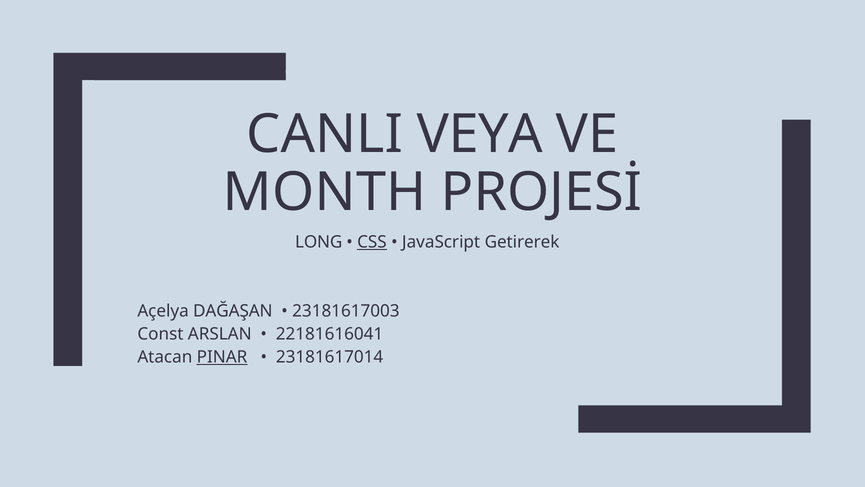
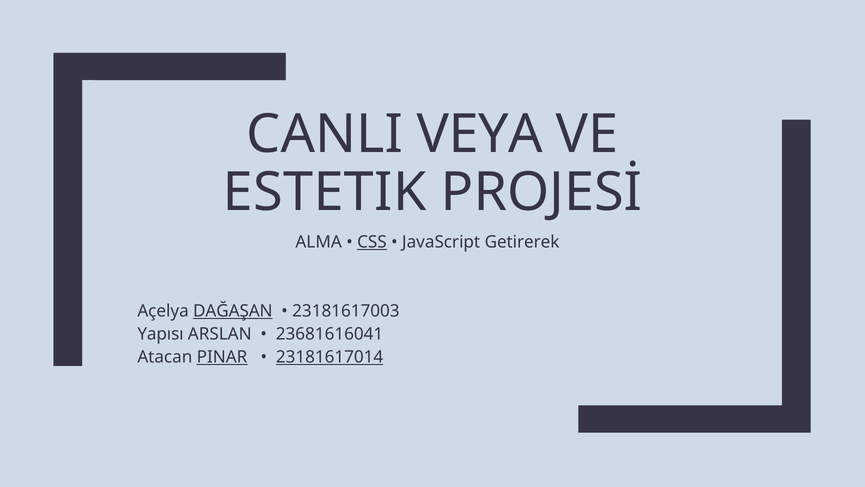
MONTH: MONTH -> ESTETIK (325, 192)
LONG: LONG -> ALMA (319, 242)
DAĞAŞAN underline: none -> present (233, 311)
Const: Const -> Yapısı (161, 334)
22181616041: 22181616041 -> 23681616041 (330, 334)
23181617014 underline: none -> present (330, 357)
